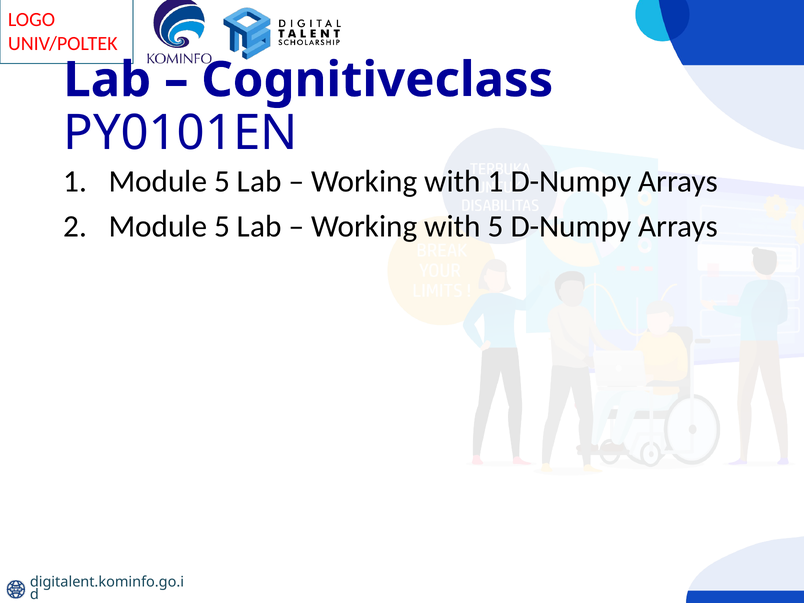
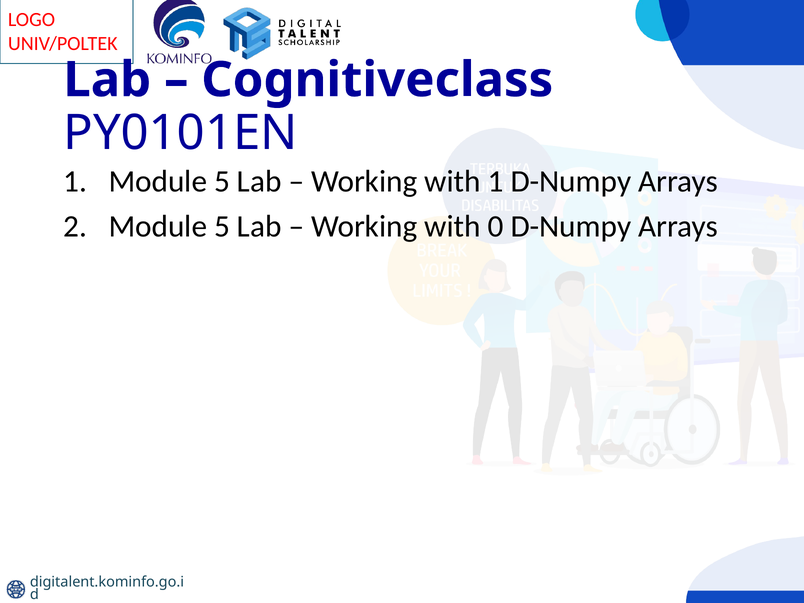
with 5: 5 -> 0 (496, 226)
